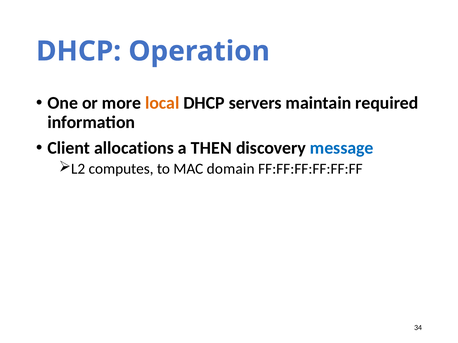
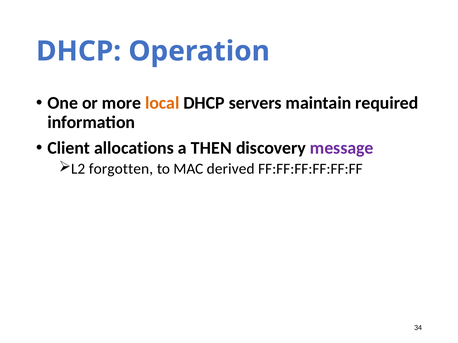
message colour: blue -> purple (342, 148)
computes: computes -> forgotten (121, 169)
domain: domain -> derived (231, 169)
